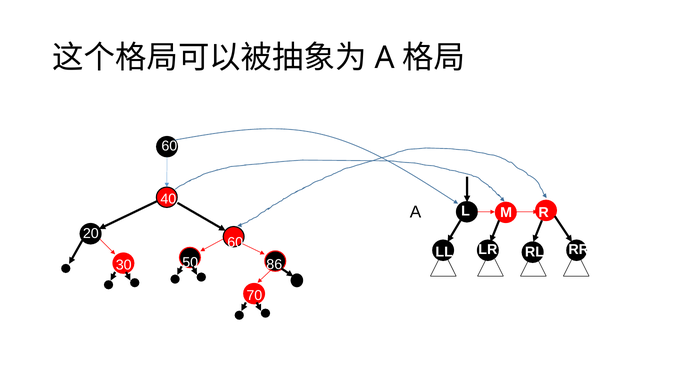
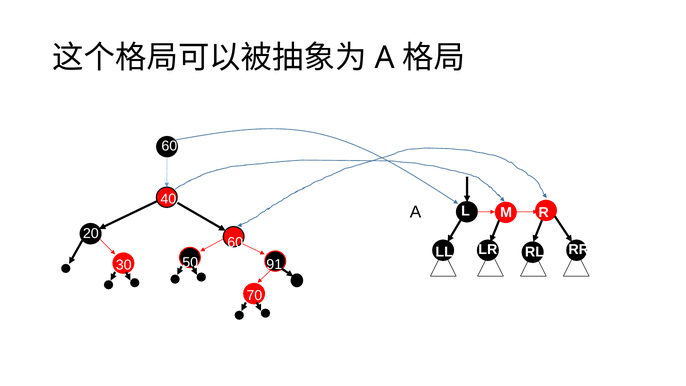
86: 86 -> 91 (274, 264)
